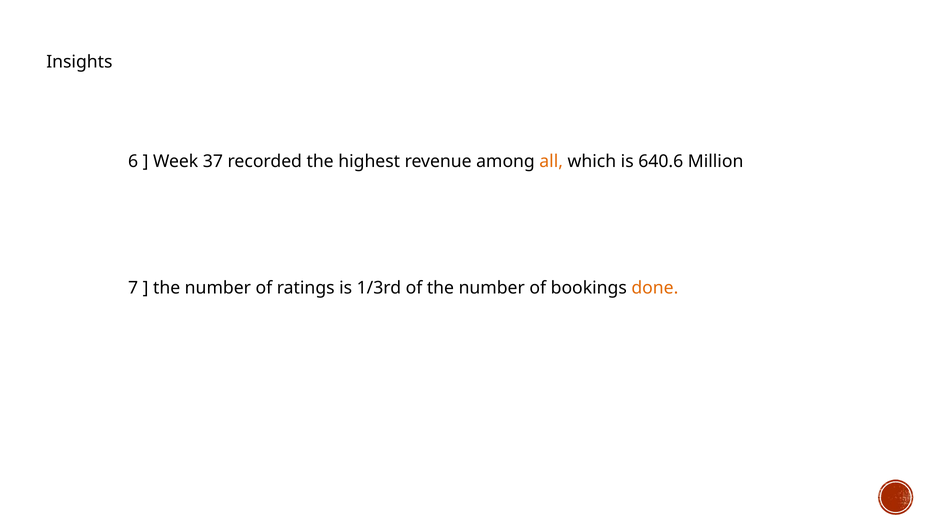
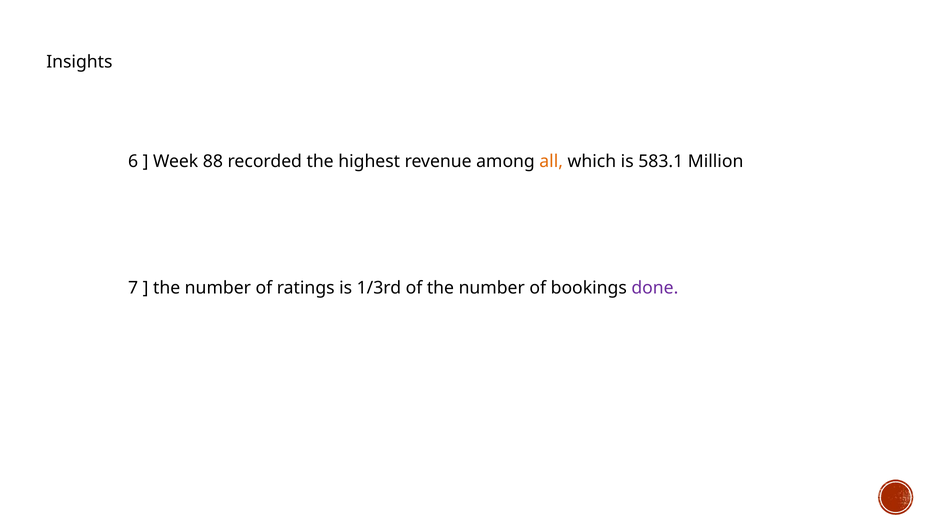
37: 37 -> 88 (213, 161)
640.6: 640.6 -> 583.1 (661, 161)
done colour: orange -> purple (655, 288)
